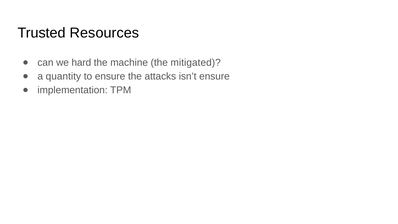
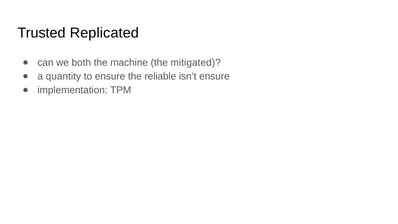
Resources: Resources -> Replicated (104, 33)
hard: hard -> both (81, 63)
attacks: attacks -> reliable (160, 76)
